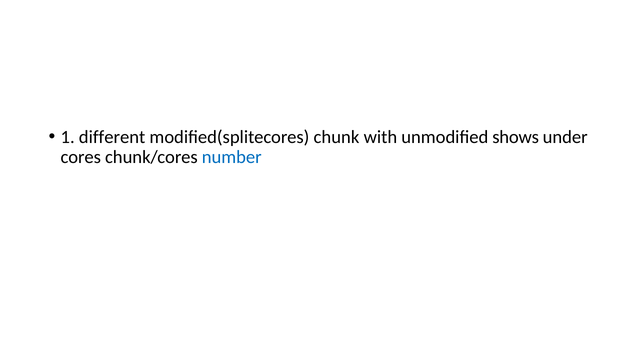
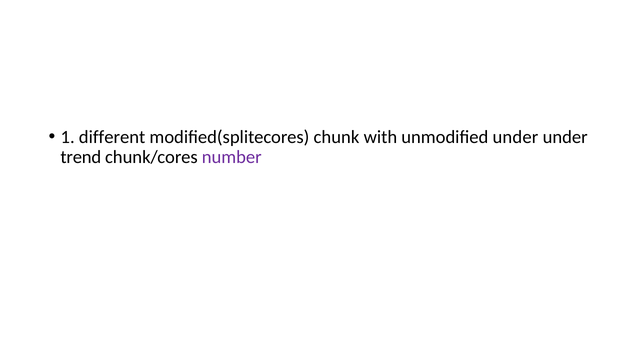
unmodified shows: shows -> under (515, 137)
cores: cores -> trend (81, 157)
number colour: blue -> purple (232, 157)
